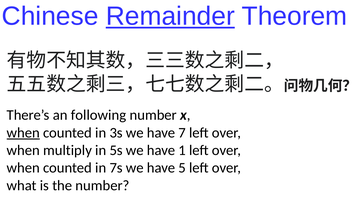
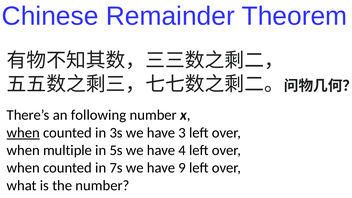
Remainder underline: present -> none (170, 16)
7: 7 -> 3 (182, 133)
multiply: multiply -> multiple (68, 150)
1: 1 -> 4 (182, 150)
5: 5 -> 9 (182, 168)
